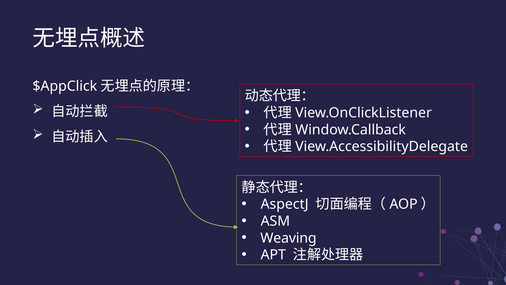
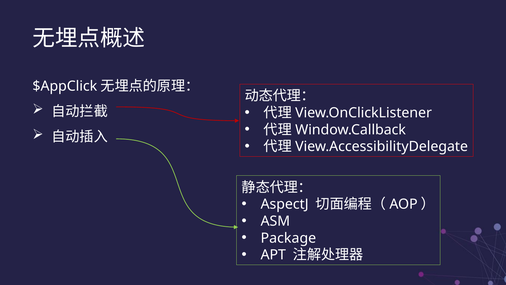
Weaving: Weaving -> Package (288, 238)
